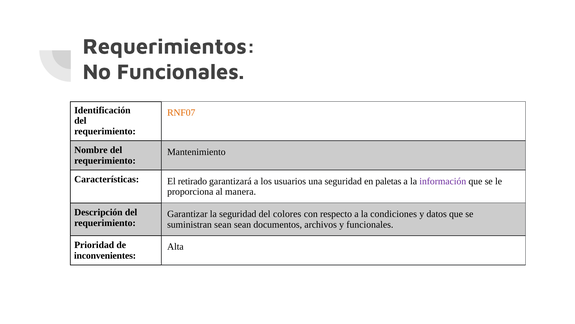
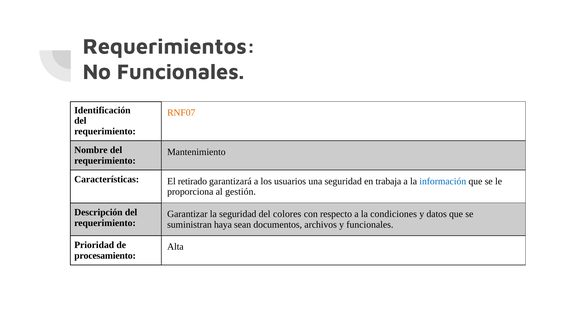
paletas: paletas -> trabaja (388, 181)
información colour: purple -> blue (443, 181)
manera: manera -> gestión (241, 192)
suministran sean: sean -> haya (223, 224)
inconvenientes: inconvenientes -> procesamiento (105, 255)
